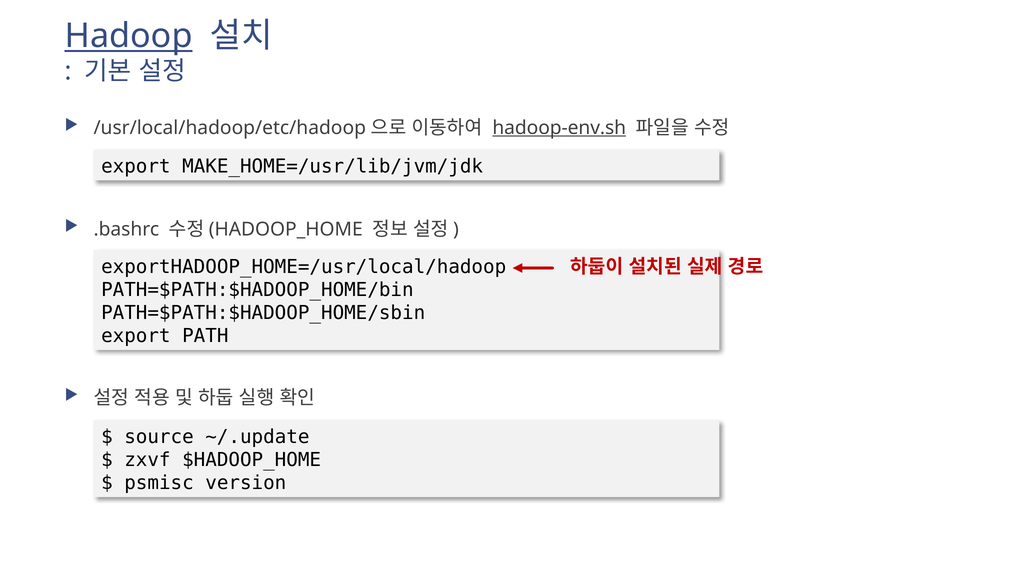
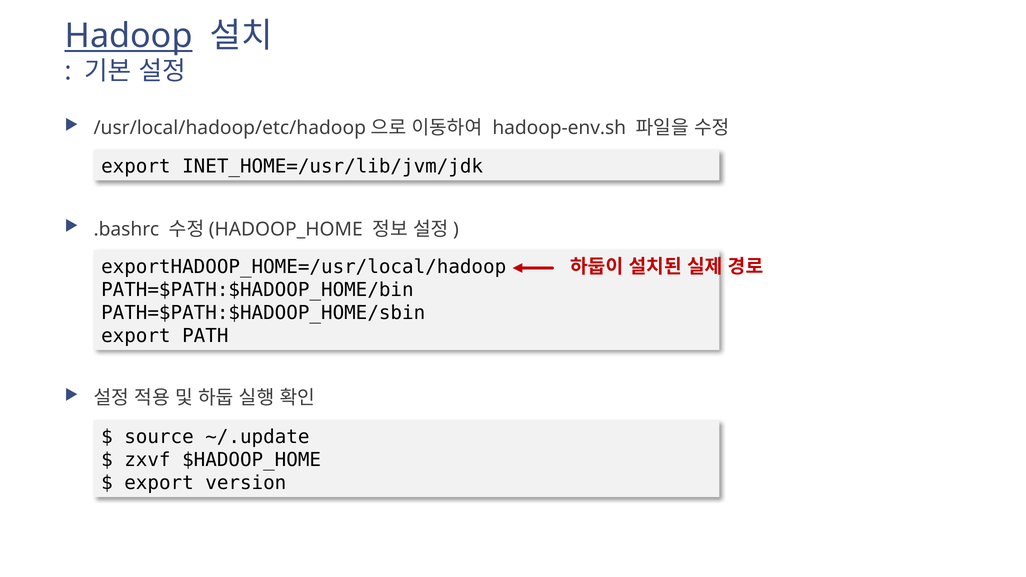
hadoop-env.sh underline: present -> none (559, 128)
MAKE_HOME=/usr/lib/jvm/jdk: MAKE_HOME=/usr/lib/jvm/jdk -> INET_HOME=/usr/lib/jvm/jdk (333, 166)
psmisc: psmisc -> export (159, 483)
